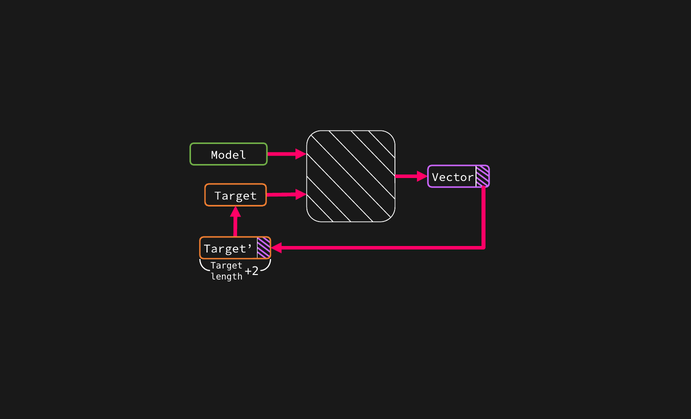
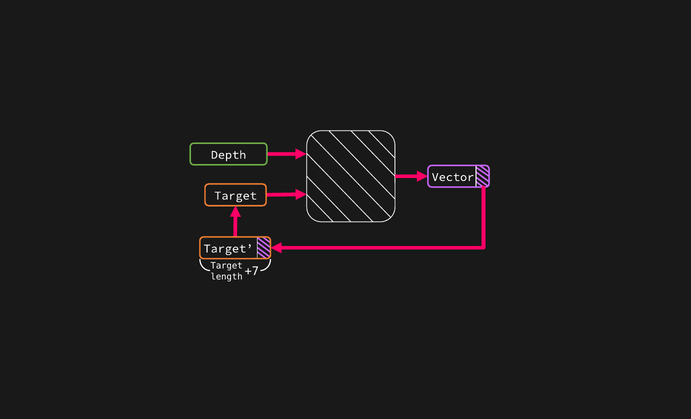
Model: Model -> Depth (229, 155)
+2: +2 -> +7 (252, 271)
